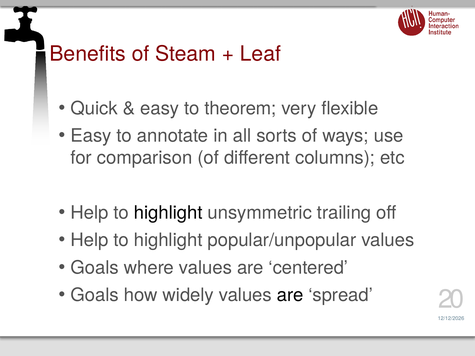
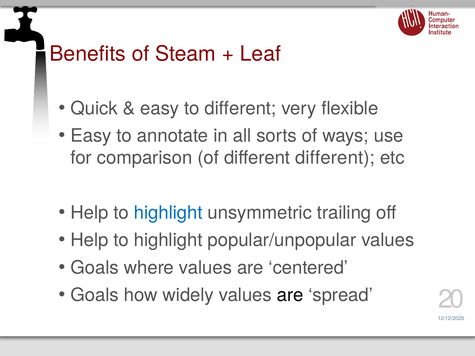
to theorem: theorem -> different (240, 108)
different columns: columns -> different (335, 158)
highlight colour: black -> blue (168, 213)
